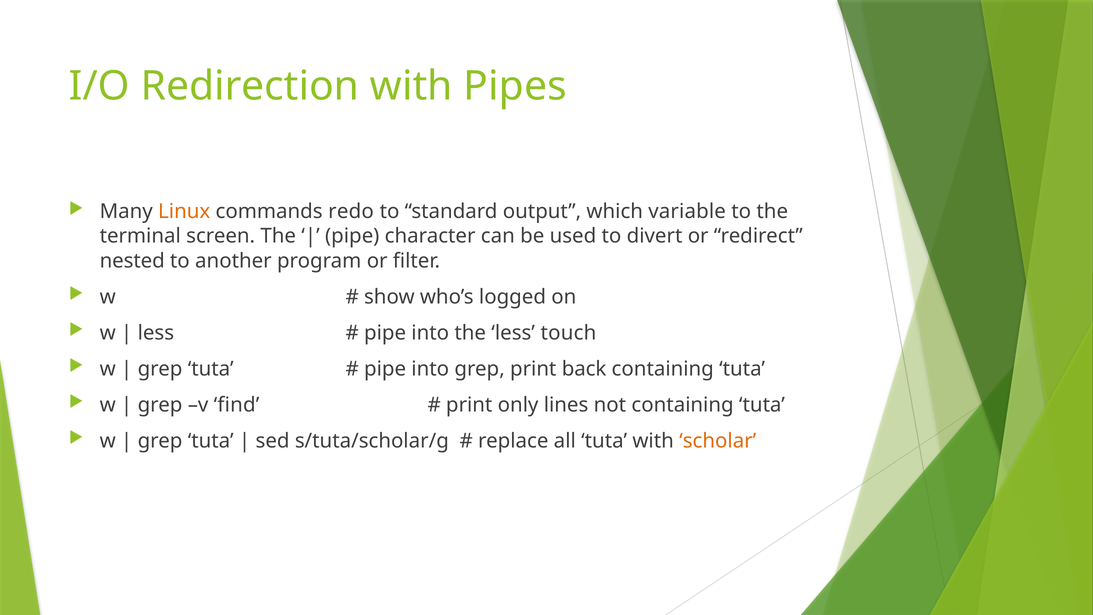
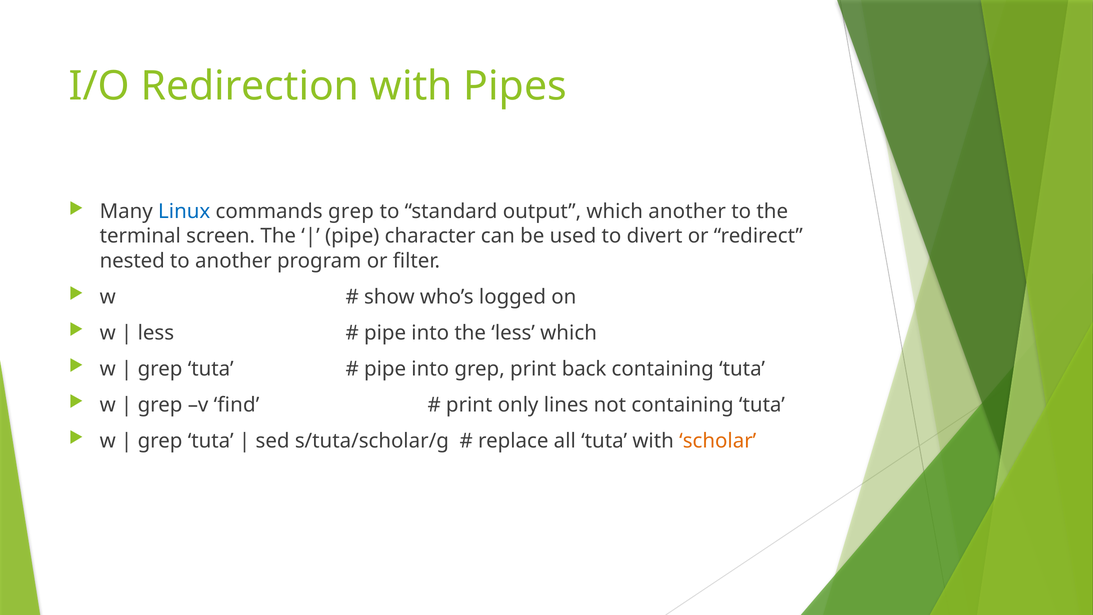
Linux colour: orange -> blue (184, 212)
commands redo: redo -> grep (351, 212)
which variable: variable -> another (687, 212)
less touch: touch -> which (569, 333)
